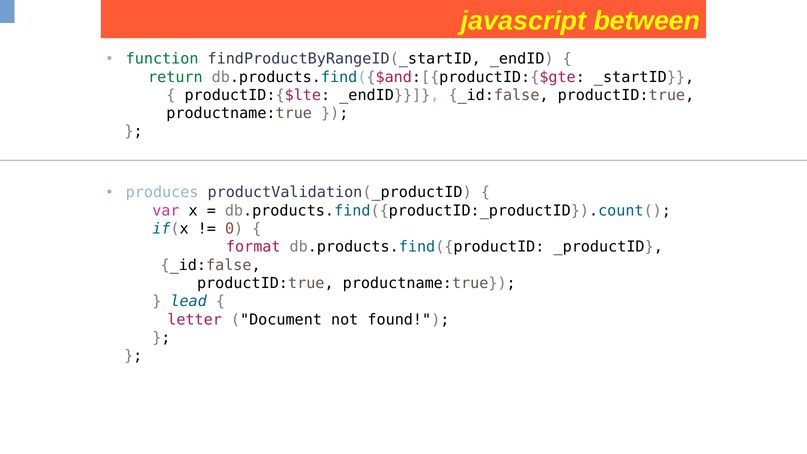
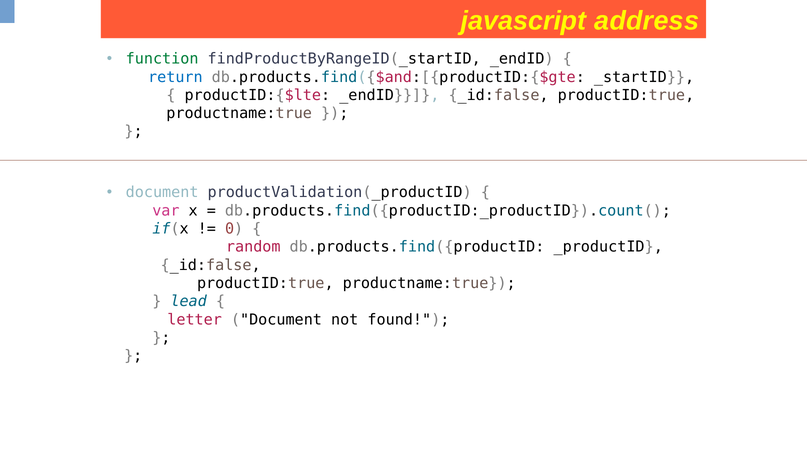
between: between -> address (647, 21)
return colour: green -> blue (175, 77)
produces: produces -> document (162, 192)
format: format -> random (253, 247)
